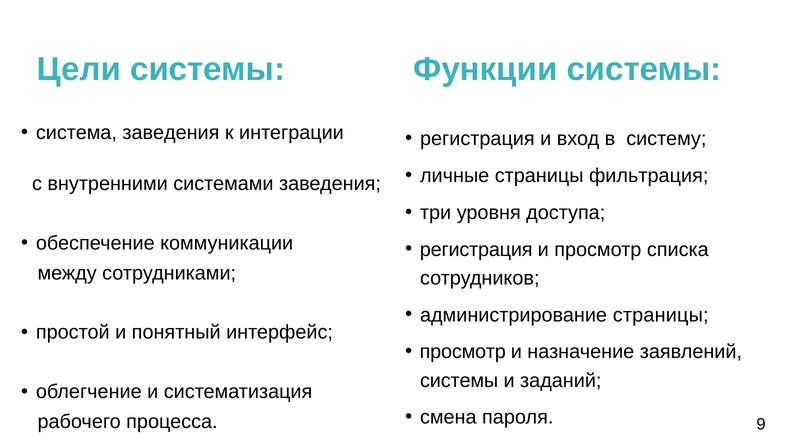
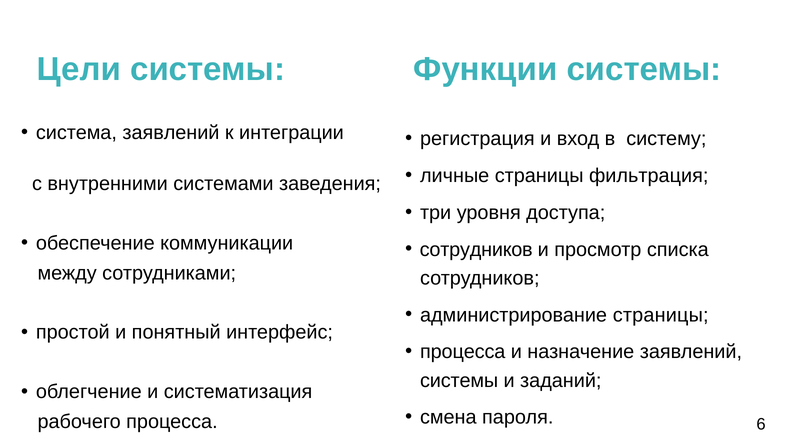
система заведения: заведения -> заявлений (171, 132)
регистрация: регистрация -> сотрудников (476, 249)
просмотр: просмотр -> процесса (463, 352)
9: 9 -> 6 (761, 424)
